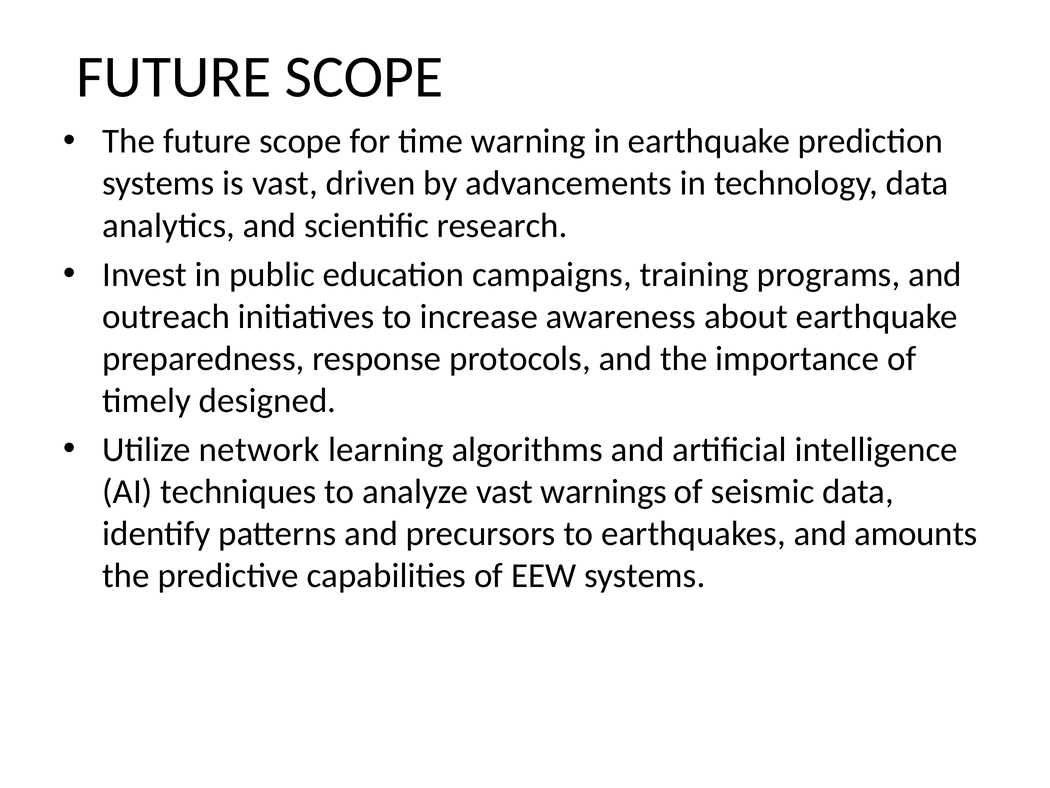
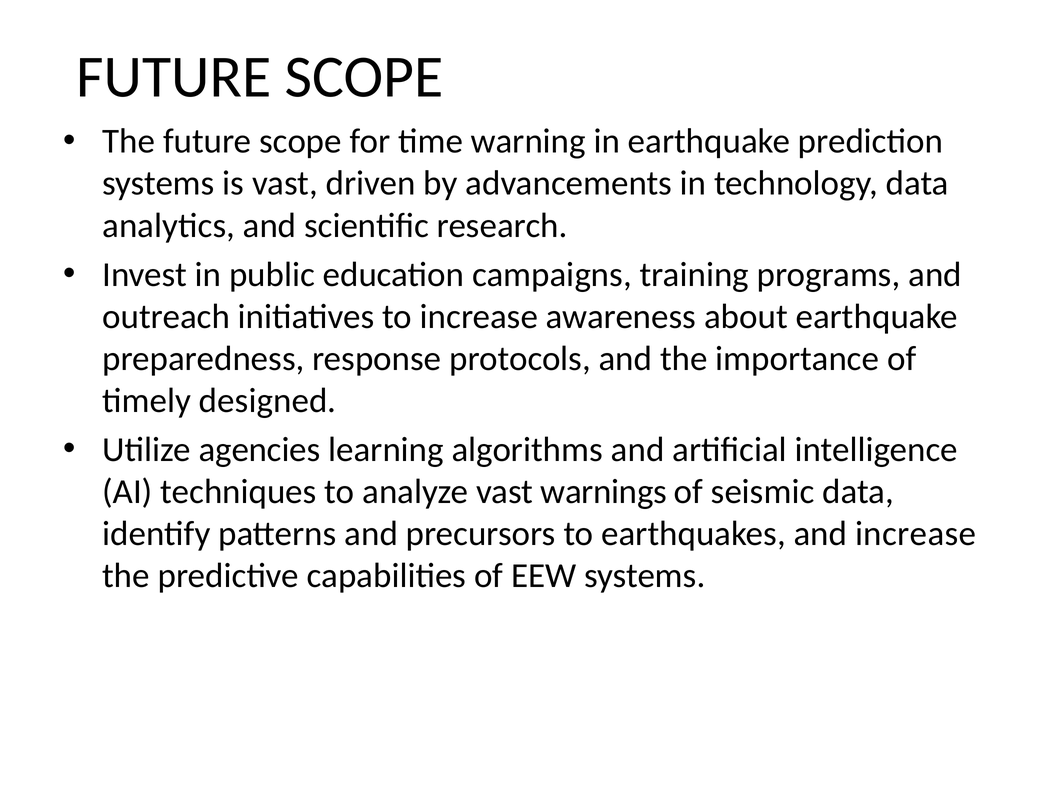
network: network -> agencies (259, 449)
and amounts: amounts -> increase (916, 533)
